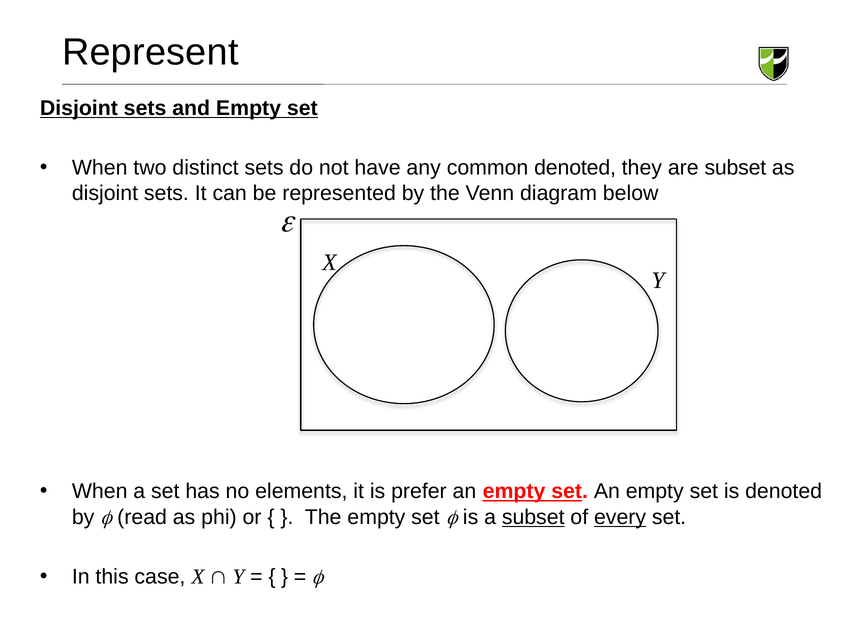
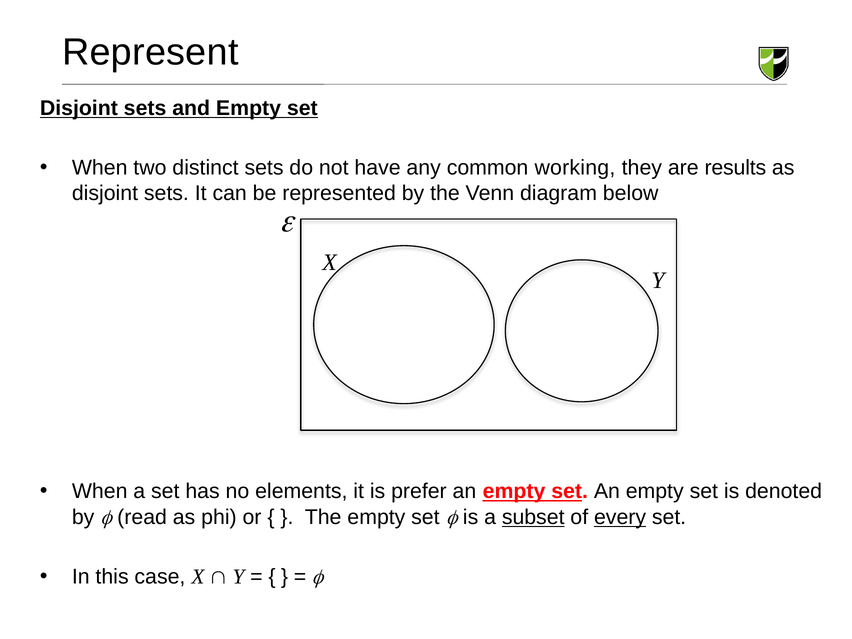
common denoted: denoted -> working (575, 168)
are subset: subset -> results (735, 168)
